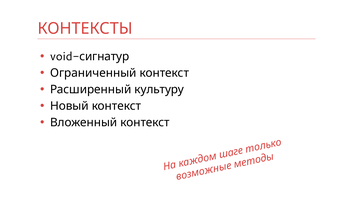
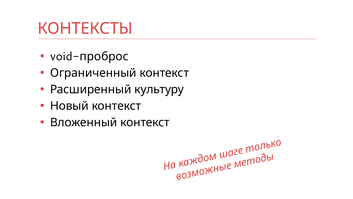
сигнатур: сигнатур -> проброс (104, 56)
